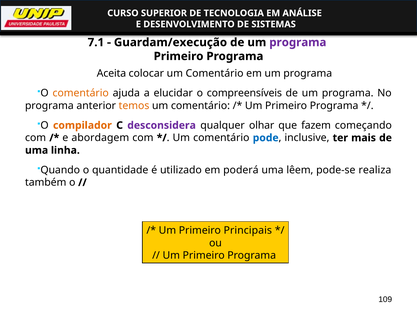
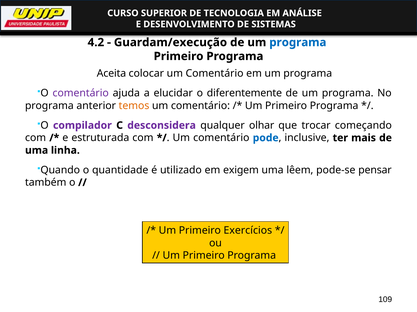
7.1: 7.1 -> 4.2 (96, 42)
programa colour: purple -> blue (298, 42)
comentário colour: orange -> purple (81, 93)
compreensíveis: compreensíveis -> diferentemente (244, 93)
compilador colour: orange -> purple (82, 126)
fazem: fazem -> trocar (316, 126)
abordagem: abordagem -> estruturada (100, 138)
poderá: poderá -> exigem (241, 170)
realiza: realiza -> pensar (375, 170)
Principais: Principais -> Exercícios (248, 231)
